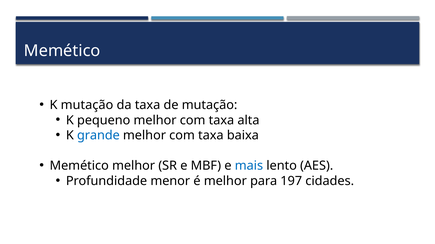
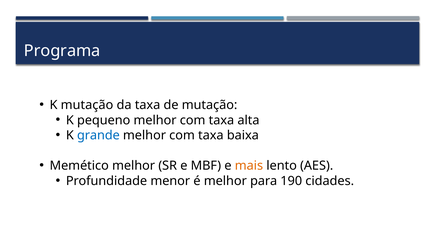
Memético: Memético -> Programa (62, 51)
mais colour: blue -> orange (249, 166)
197: 197 -> 190 (291, 181)
